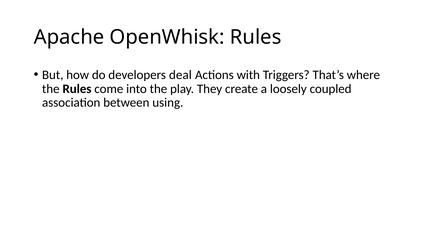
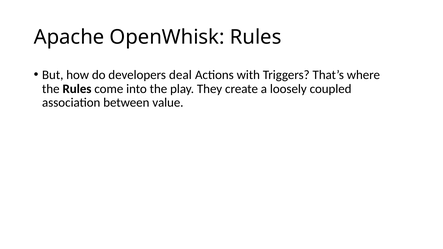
using: using -> value (168, 103)
